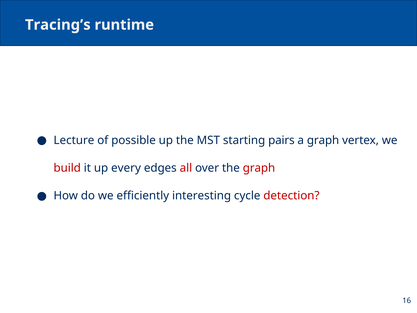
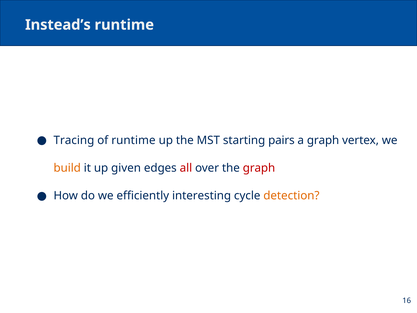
Tracing’s: Tracing’s -> Instead’s (58, 25)
Lecture: Lecture -> Tracing (74, 140)
of possible: possible -> runtime (133, 140)
build colour: red -> orange (67, 168)
every: every -> given (126, 168)
detection colour: red -> orange (291, 196)
